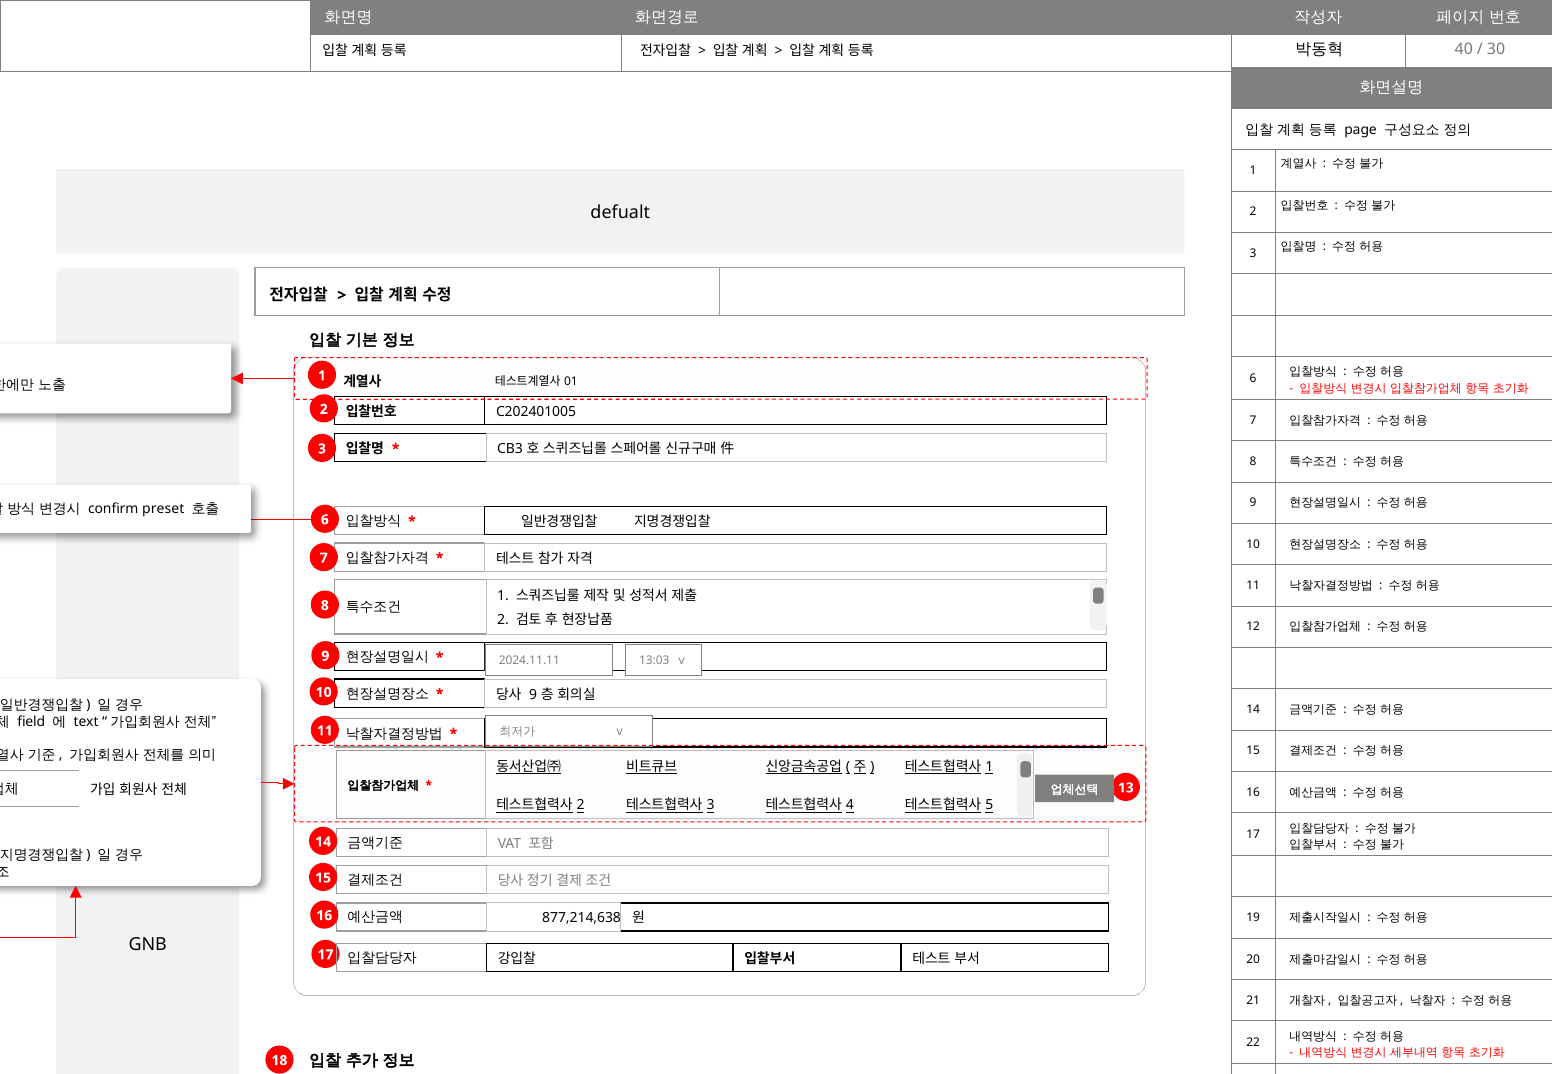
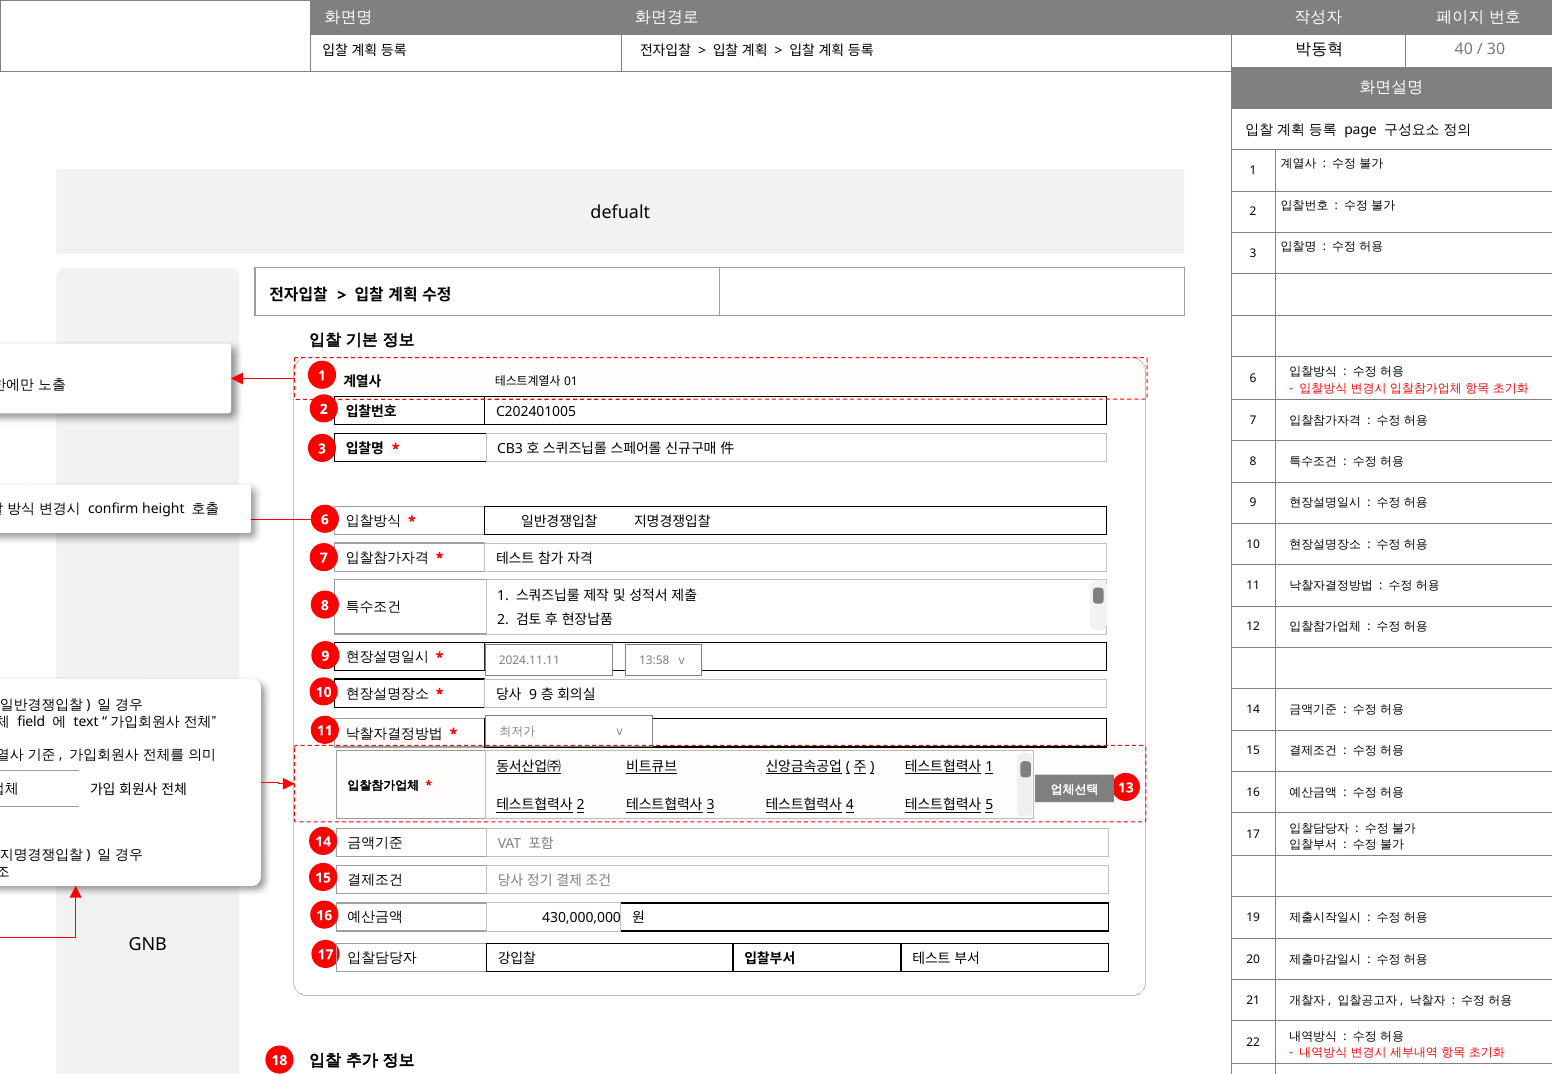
preset: preset -> height (163, 509)
13:03: 13:03 -> 13:58 (654, 661)
877,214,638: 877,214,638 -> 430,000,000 (582, 918)
